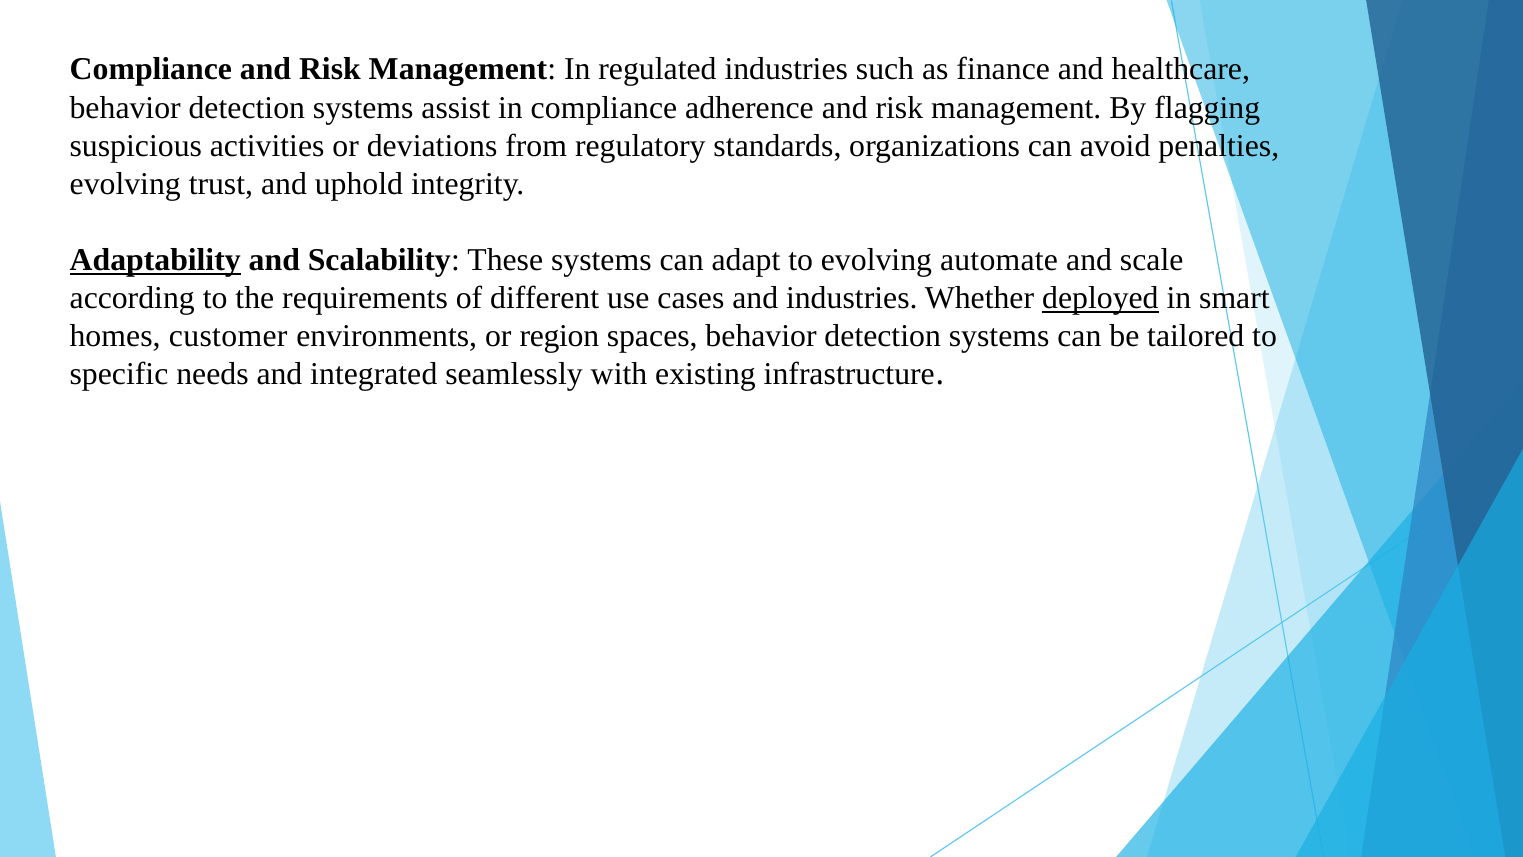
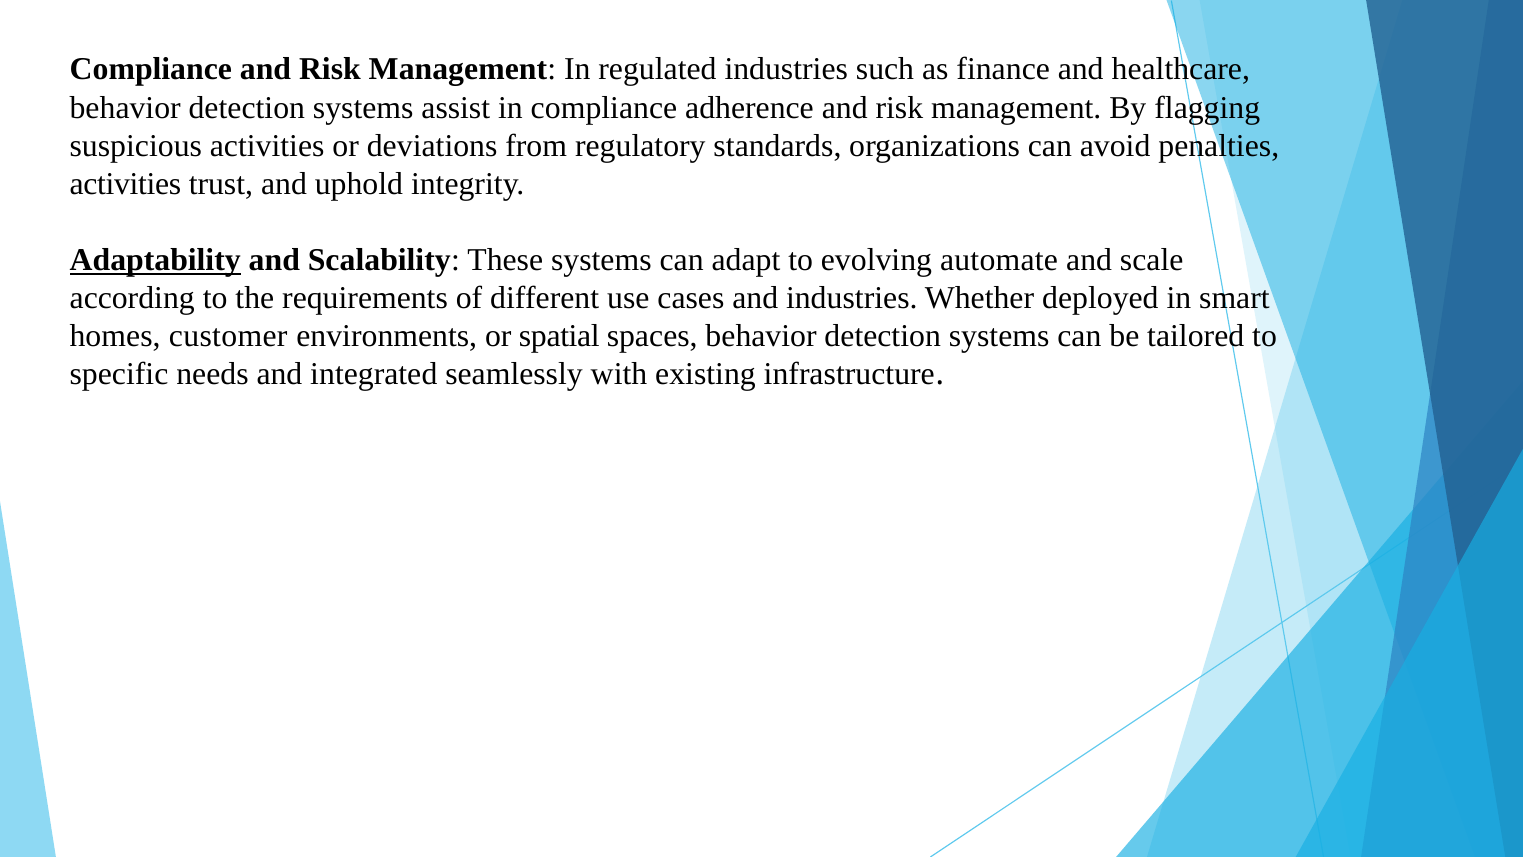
evolving: evolving -> activities (125, 184)
deployed underline: present -> none (1100, 298)
region: region -> spatial (559, 336)
